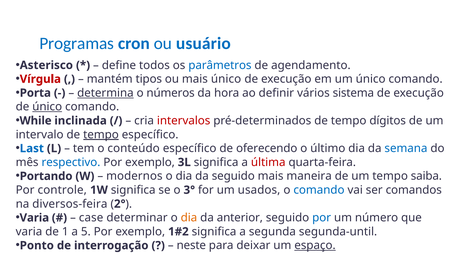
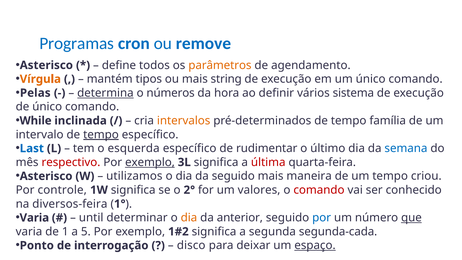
usuário: usuário -> remove (203, 44)
parâmetros colour: blue -> orange (220, 65)
Vírgula colour: red -> orange (40, 79)
mais único: único -> string (226, 79)
Porta: Porta -> Pelas (35, 93)
único underline: present -> none (47, 107)
intervalos colour: red -> orange (184, 121)
dígitos: dígitos -> família (388, 121)
conteúdo: conteúdo -> esquerda (134, 148)
oferecendo: oferecendo -> rudimentar (267, 148)
respectivo colour: blue -> red (71, 162)
exemplo underline: none -> present (150, 162)
Portando: Portando -> Asterisco (46, 176)
modernos: modernos -> utilizamos (134, 176)
saiba: saiba -> criou (426, 176)
3°: 3° -> 2° (189, 190)
usados: usados -> valores (259, 190)
comando colour: blue -> red (319, 190)
comandos: comandos -> conhecido (414, 190)
2°: 2° -> 1° (120, 204)
case: case -> until (91, 218)
que underline: none -> present (411, 218)
segunda-until: segunda-until -> segunda-cada (338, 231)
neste: neste -> disco (191, 245)
